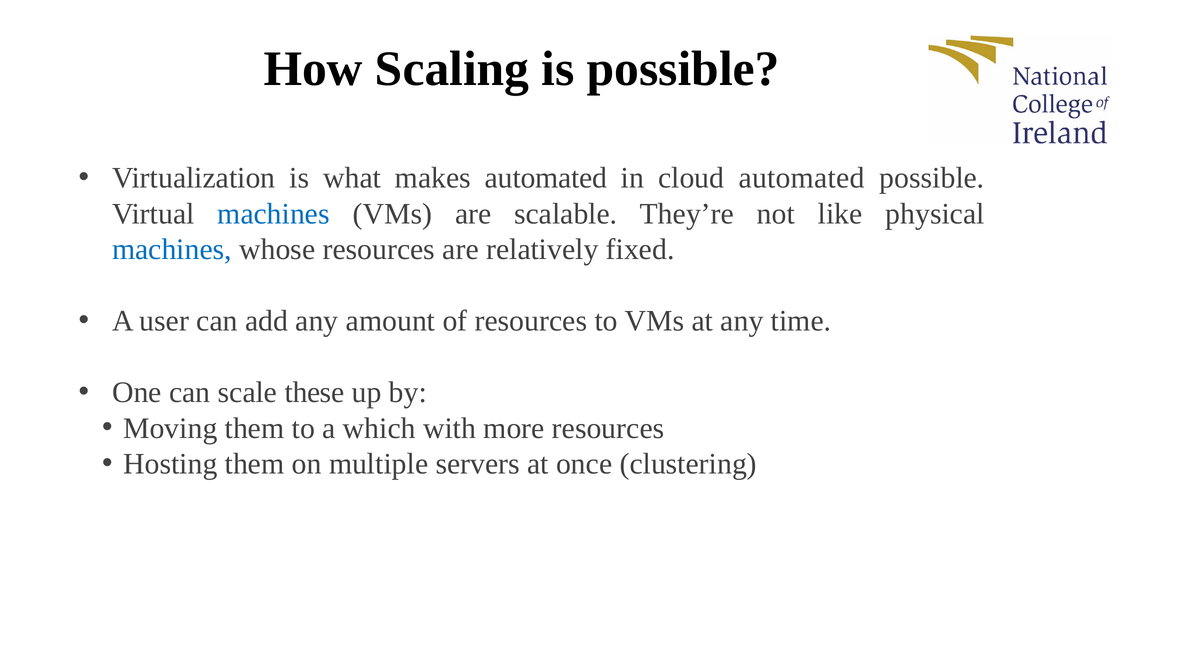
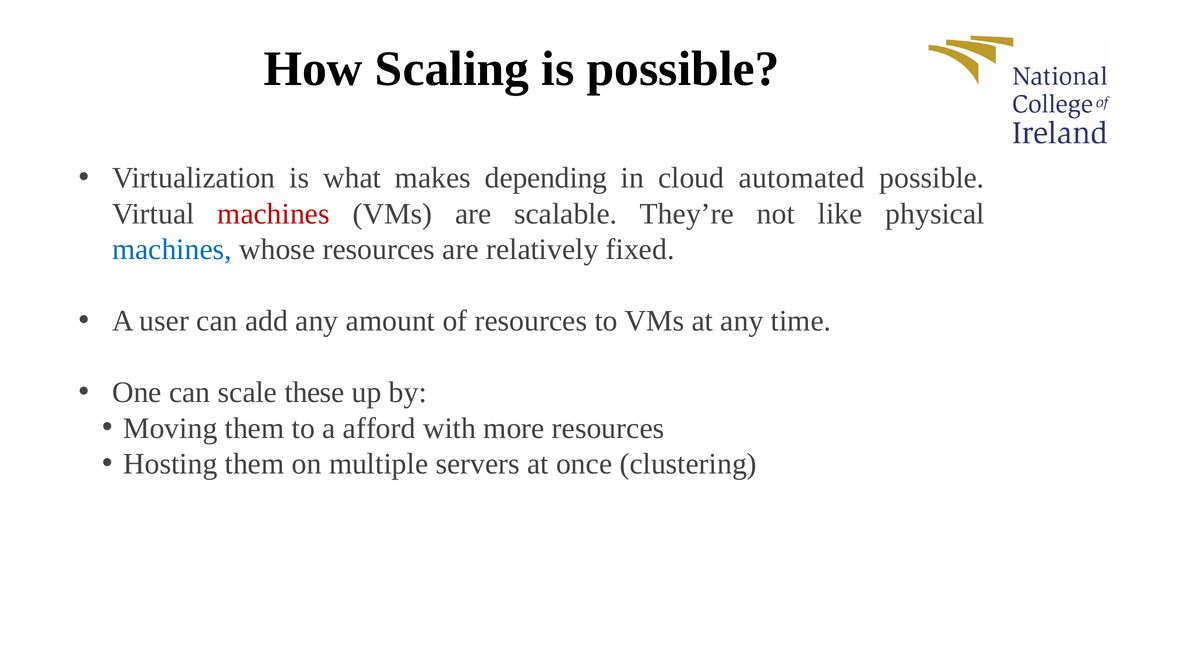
makes automated: automated -> depending (546, 178)
machines colour: blue -> red (274, 214)
which: which -> afford (379, 428)
